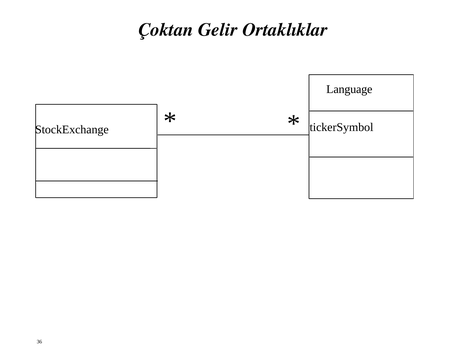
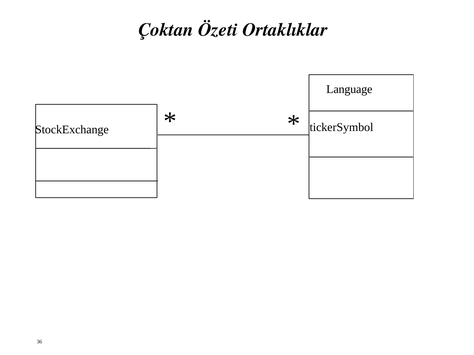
Gelir: Gelir -> Özeti (218, 30)
